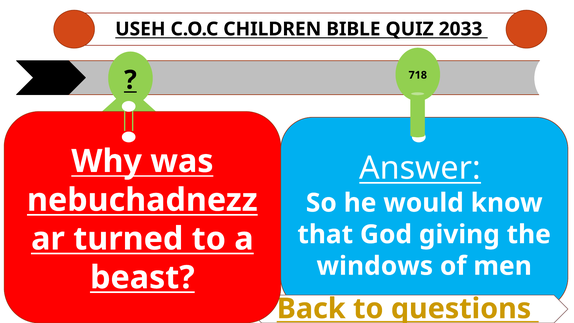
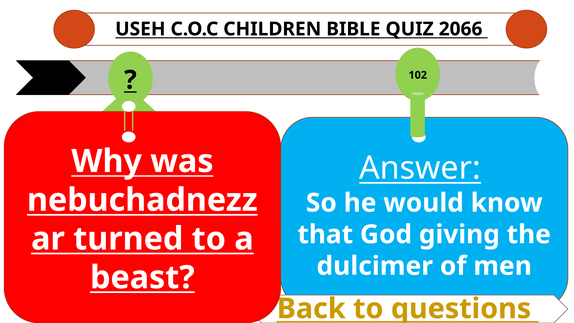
2033: 2033 -> 2066 (461, 29)
718: 718 -> 102 (418, 75)
windows: windows -> dulcimer (375, 266)
